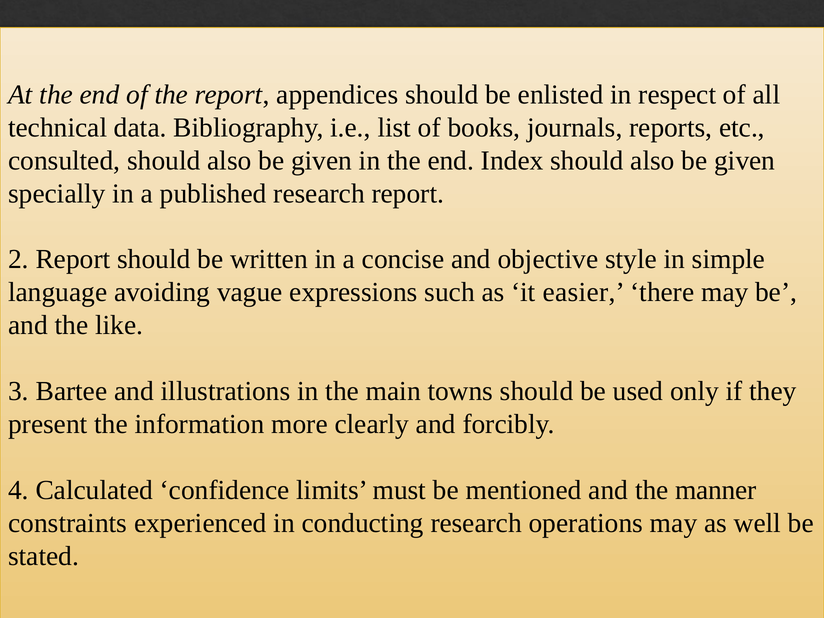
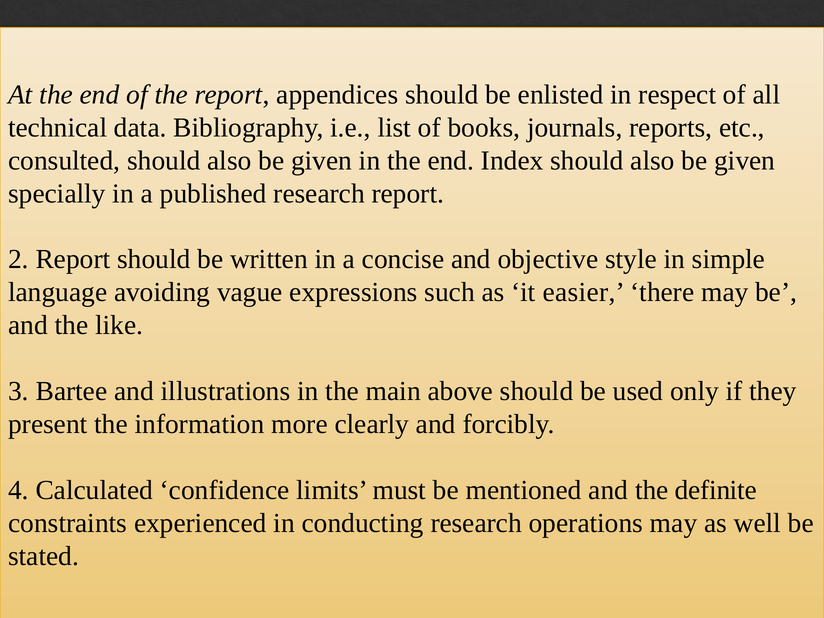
towns: towns -> above (460, 391)
manner: manner -> definite (716, 490)
